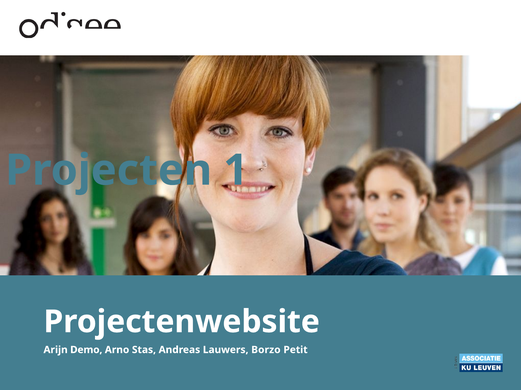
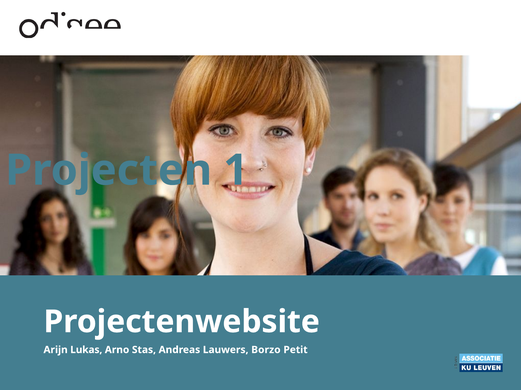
Demo: Demo -> Lukas (86, 350)
